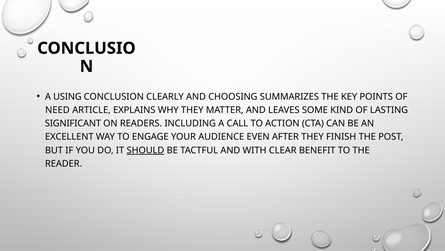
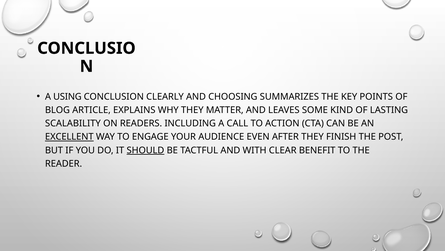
NEED: NEED -> BLOG (57, 110)
SIGNIFICANT: SIGNIFICANT -> SCALABILITY (73, 123)
EXCELLENT underline: none -> present (69, 137)
